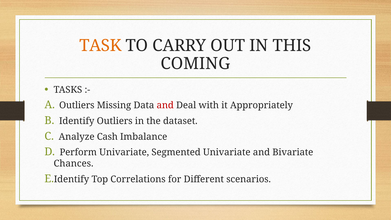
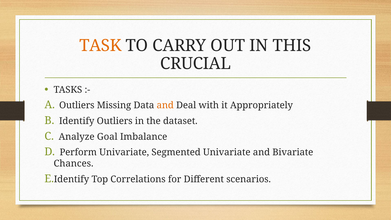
COMING: COMING -> CRUCIAL (196, 64)
and colour: red -> orange (165, 105)
Cash: Cash -> Goal (107, 137)
